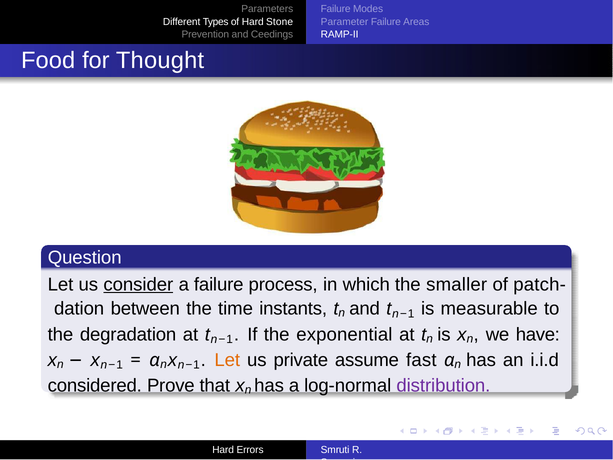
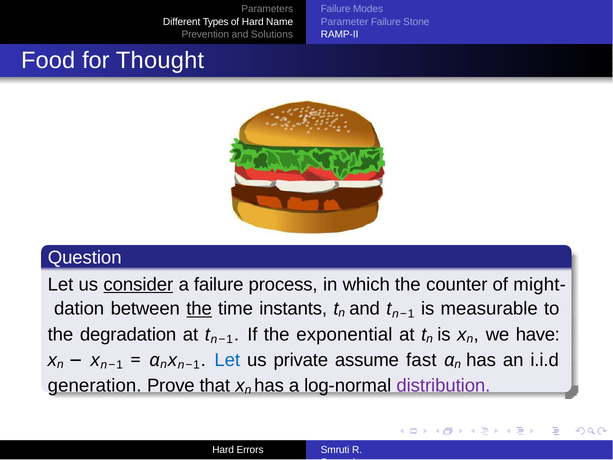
Stone: Stone -> Name (280, 22)
Areas: Areas -> Stone (416, 22)
Ceedings: Ceedings -> Solutions (272, 35)
smaller: smaller -> counter (457, 284)
patch-: patch- -> might- (540, 284)
the underline: none -> present (199, 309)
Let colour: orange -> blue (227, 360)
considered: considered -> generation (95, 386)
